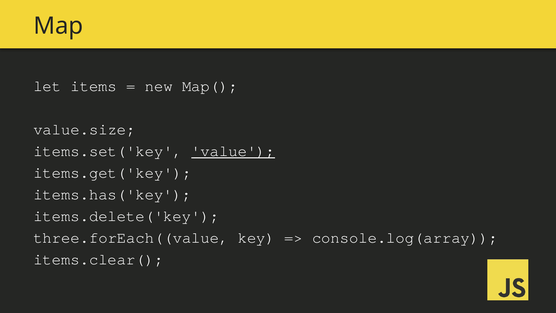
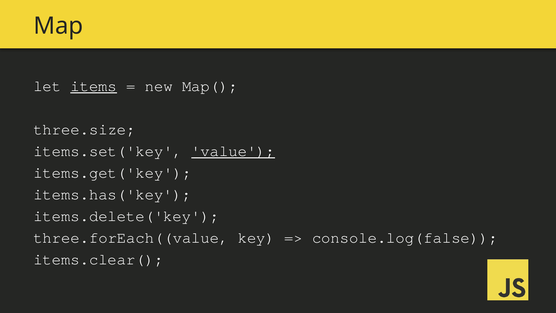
items underline: none -> present (94, 86)
value.size: value.size -> three.size (84, 129)
console.log(array: console.log(array -> console.log(false (405, 238)
